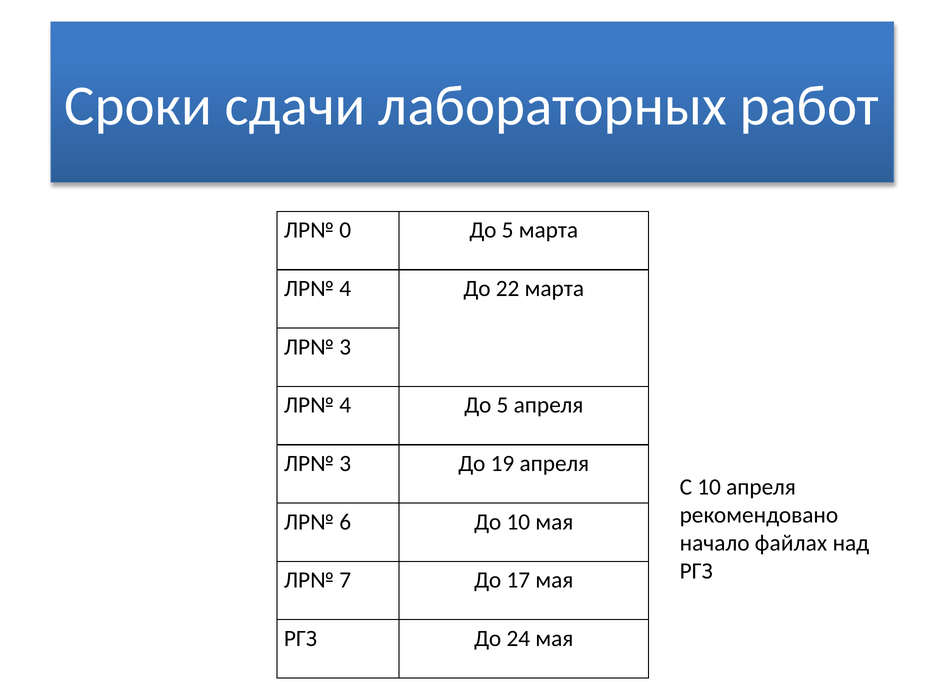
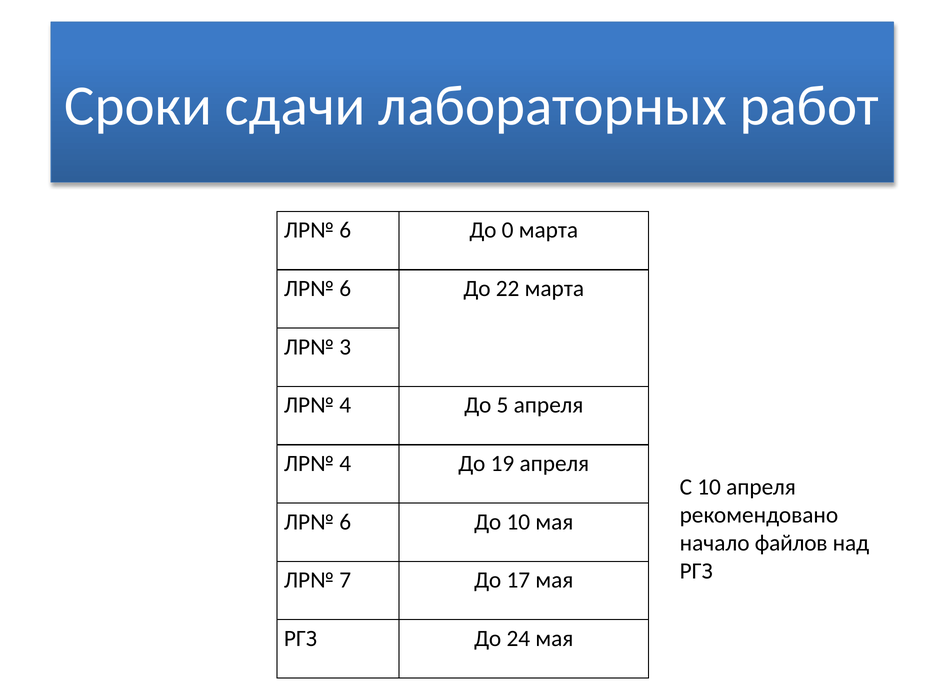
0: 0 -> 6 (345, 230)
5: 5 -> 0 (508, 230)
4: 4 -> 6 (345, 288)
3: 3 -> 4 (345, 463)
файлах: файлах -> файлов (791, 543)
